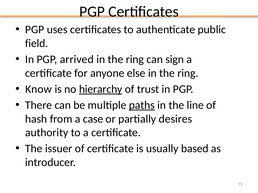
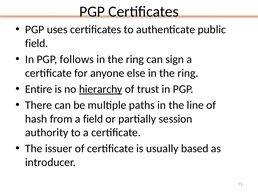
arrived: arrived -> follows (77, 59)
Know: Know -> Entire (39, 89)
paths underline: present -> none (142, 105)
a case: case -> field (93, 119)
desires: desires -> session (176, 119)
